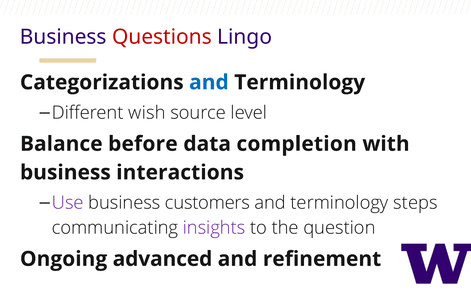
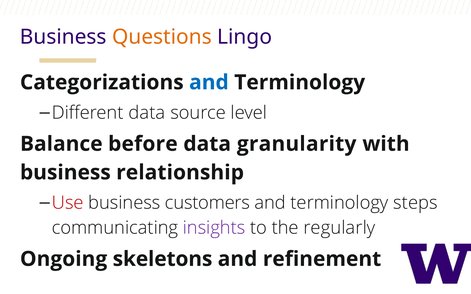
Questions colour: red -> orange (162, 37)
Different wish: wish -> data (147, 113)
completion: completion -> granularity (297, 144)
interactions: interactions -> relationship (180, 173)
Use colour: purple -> red (68, 203)
question: question -> regularly (339, 228)
advanced: advanced -> skeletons (163, 259)
